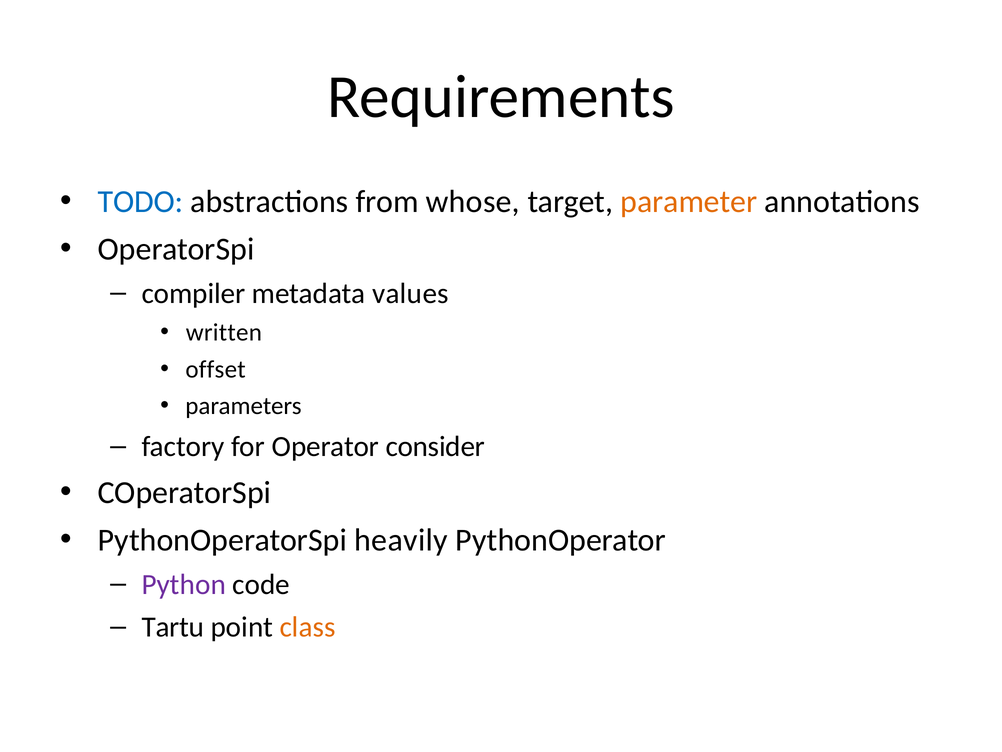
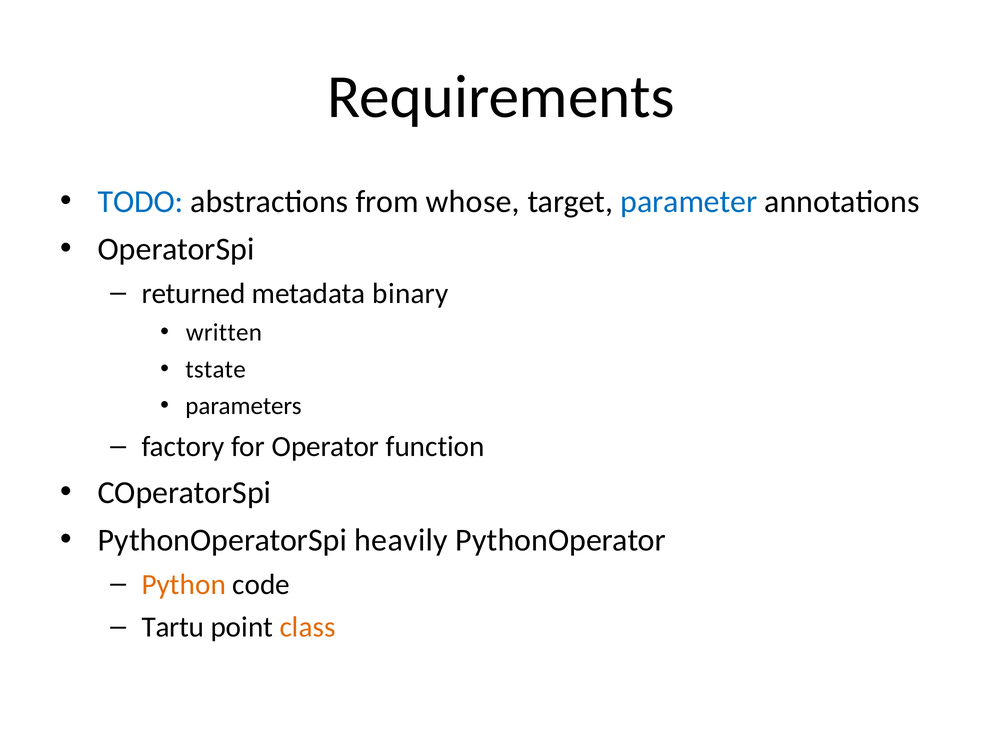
parameter colour: orange -> blue (689, 202)
compiler: compiler -> returned (193, 293)
values: values -> binary (411, 293)
offset: offset -> tstate (216, 369)
consider: consider -> function (435, 447)
Python colour: purple -> orange (184, 584)
